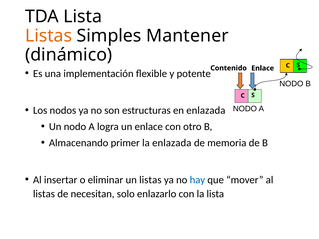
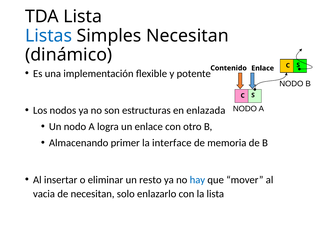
Listas colour: orange -> blue (49, 36)
Simples Mantener: Mantener -> Necesitan (187, 36)
la enlazada: enlazada -> interface (172, 143)
un listas: listas -> resto (150, 180)
listas: listas -> vacia (44, 194)
